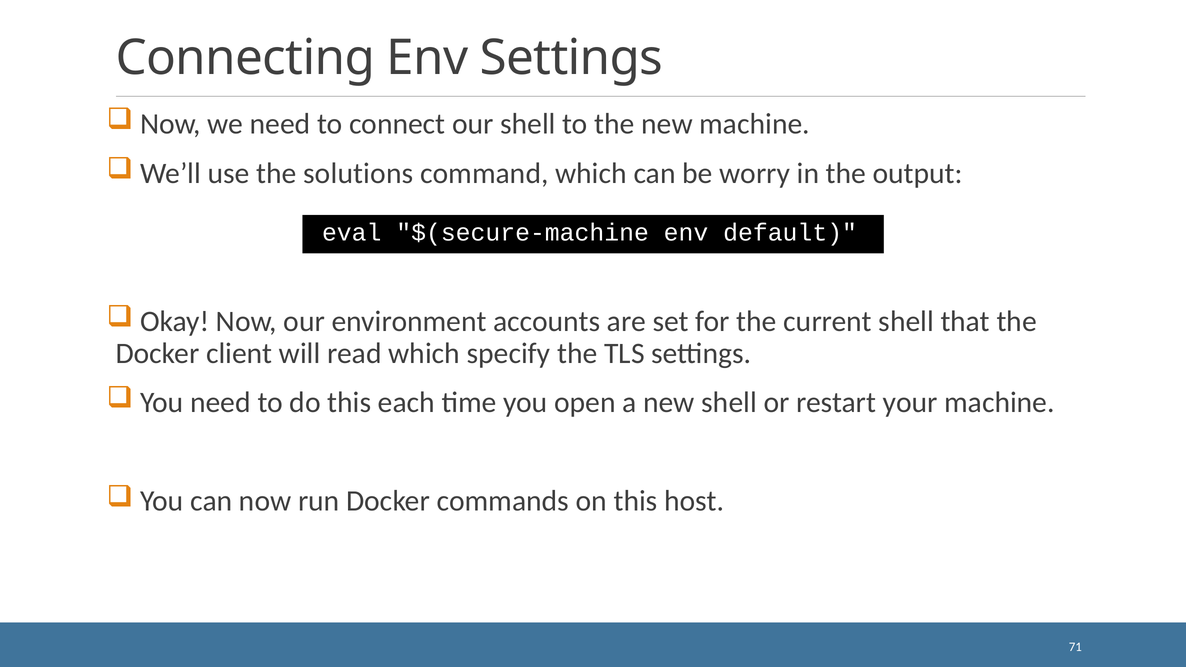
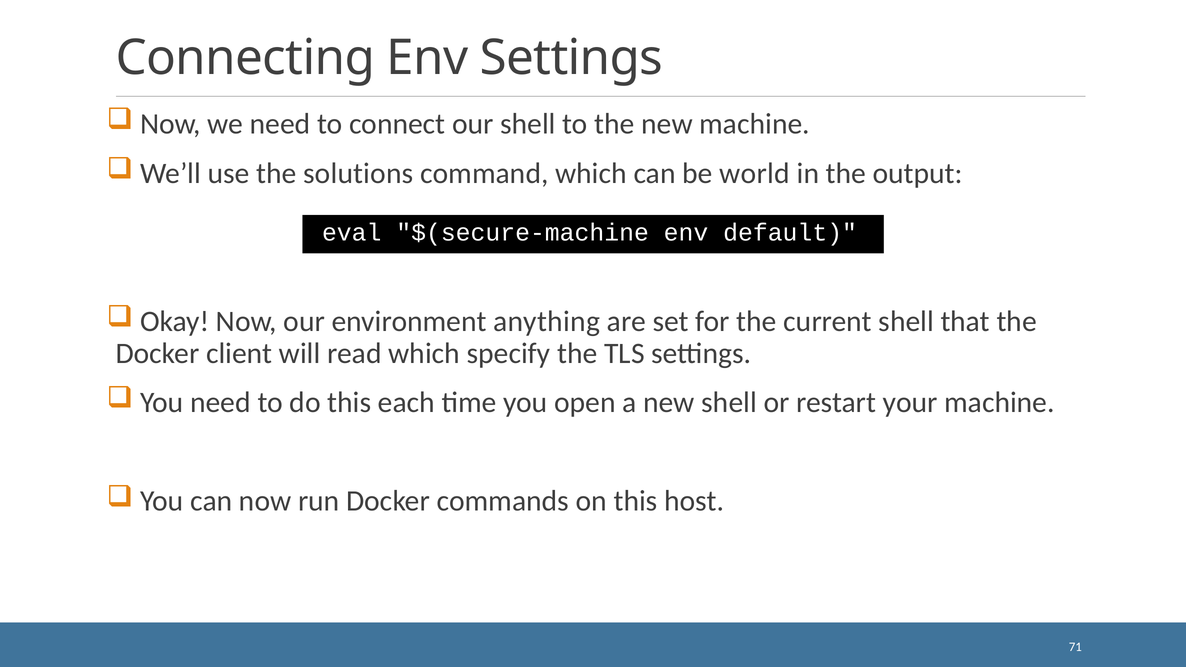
worry: worry -> world (755, 173)
accounts: accounts -> anything (547, 321)
